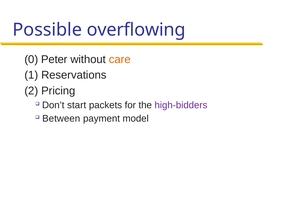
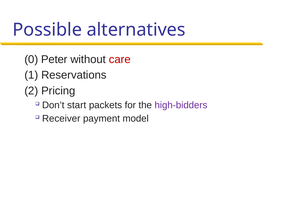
overflowing: overflowing -> alternatives (136, 30)
care colour: orange -> red (120, 59)
Between: Between -> Receiver (61, 118)
